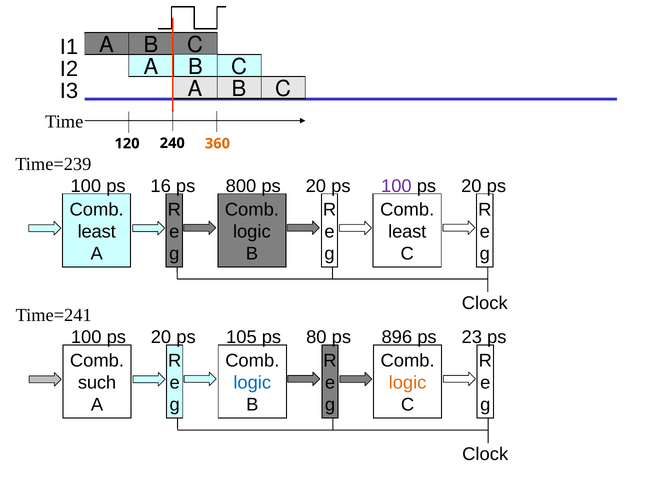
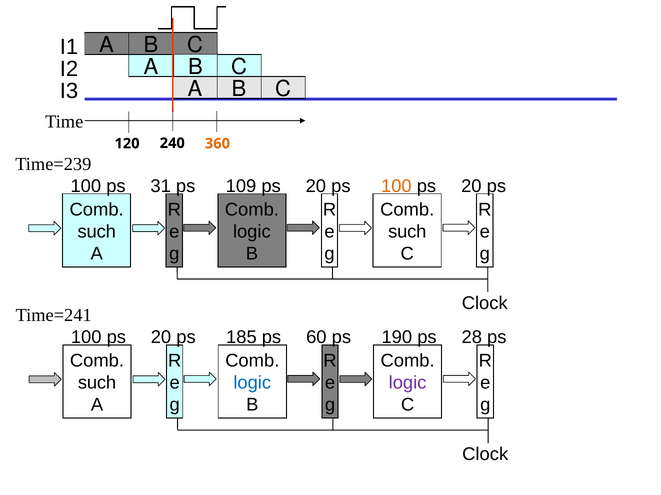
16: 16 -> 31 (161, 186)
800: 800 -> 109 (241, 186)
100 colour: purple -> orange (396, 186)
least: least -> such (97, 232)
least: least -> such (407, 232)
105: 105 -> 185 (241, 338)
80: 80 -> 60 (316, 338)
896: 896 -> 190 (397, 338)
23: 23 -> 28 (472, 338)
logic colour: orange -> purple (408, 383)
